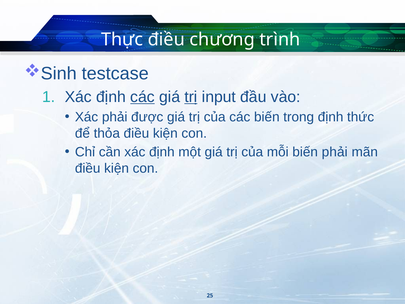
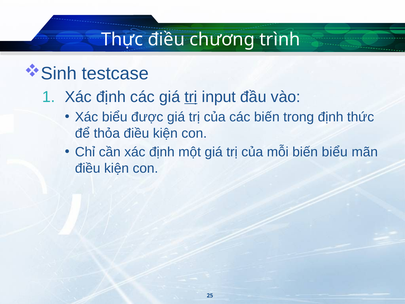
các underline: present -> none (143, 97)
Xác phải: phải -> biểu (115, 117)
biến phải: phải -> biểu (335, 152)
